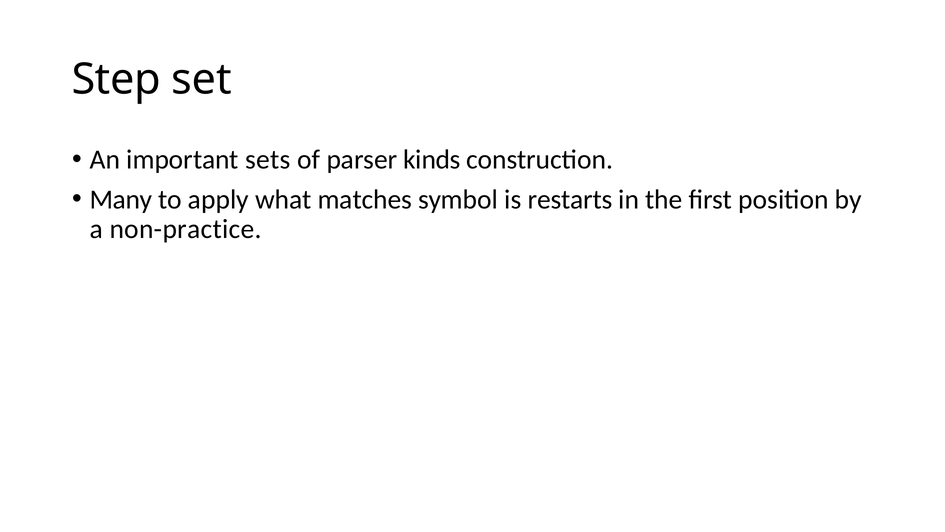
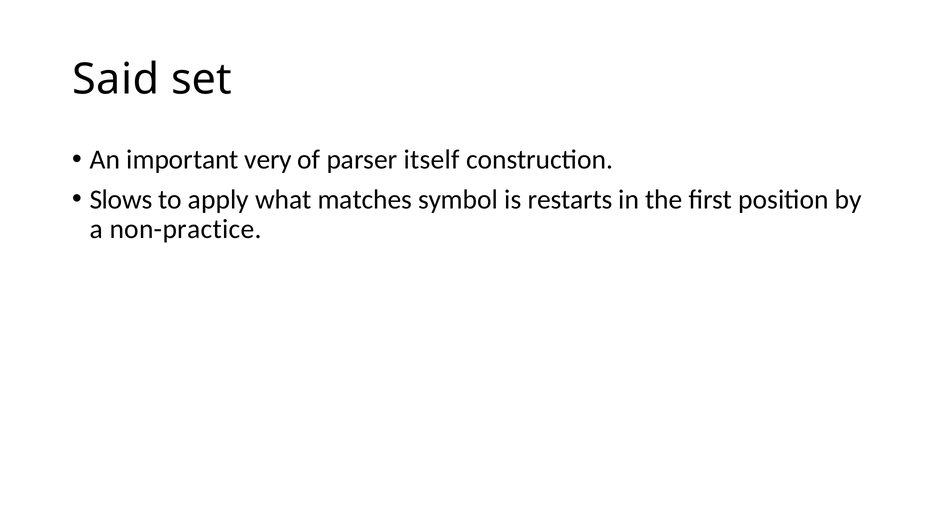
Step: Step -> Said (116, 79)
sets: sets -> very (268, 160)
kinds: kinds -> itself (432, 160)
Many: Many -> Slows (121, 199)
